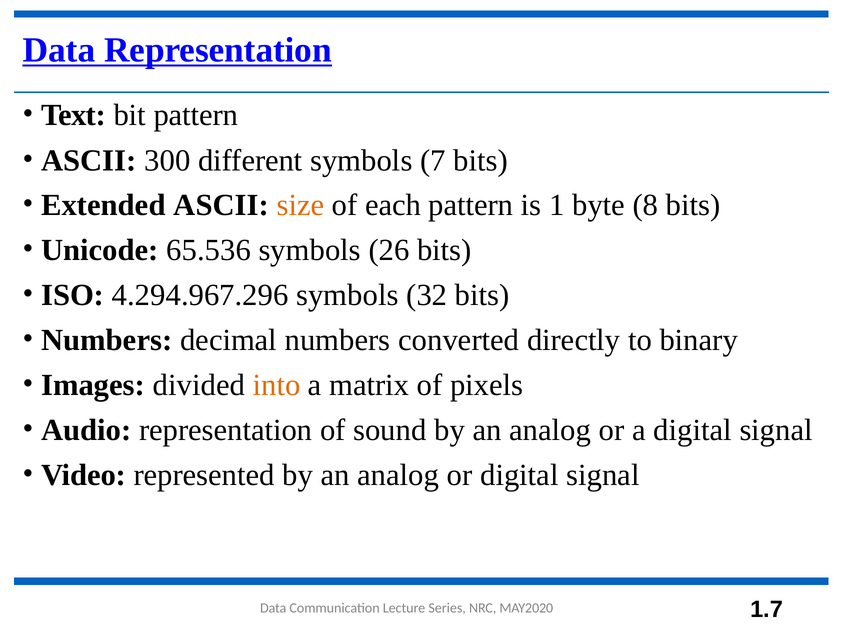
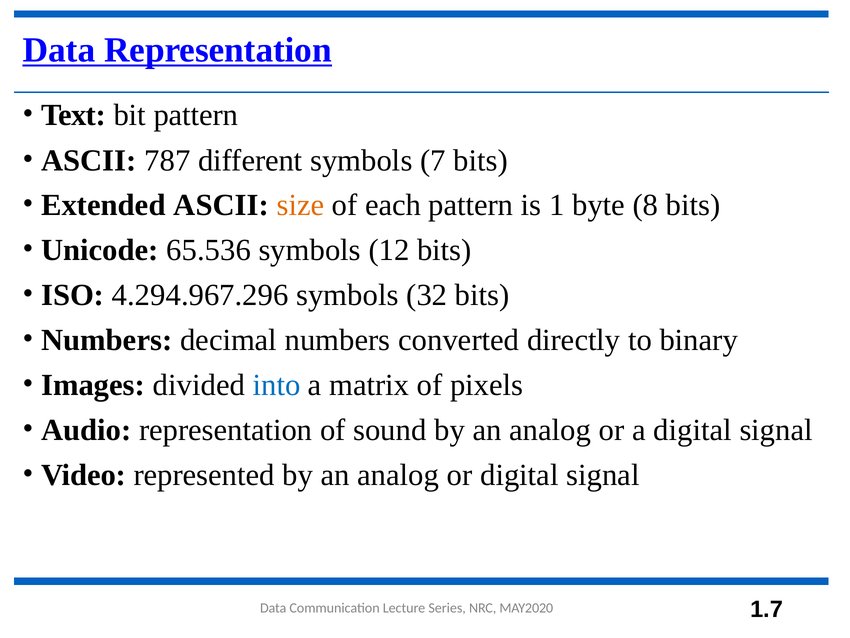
300: 300 -> 787 (167, 160)
26: 26 -> 12 (389, 250)
into colour: orange -> blue (277, 385)
